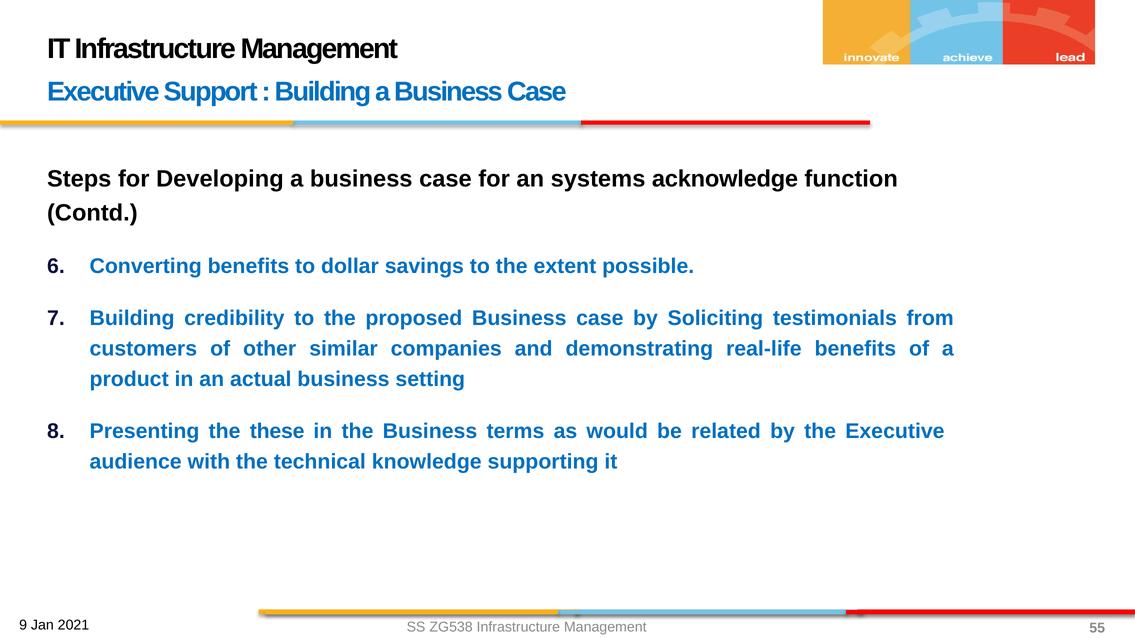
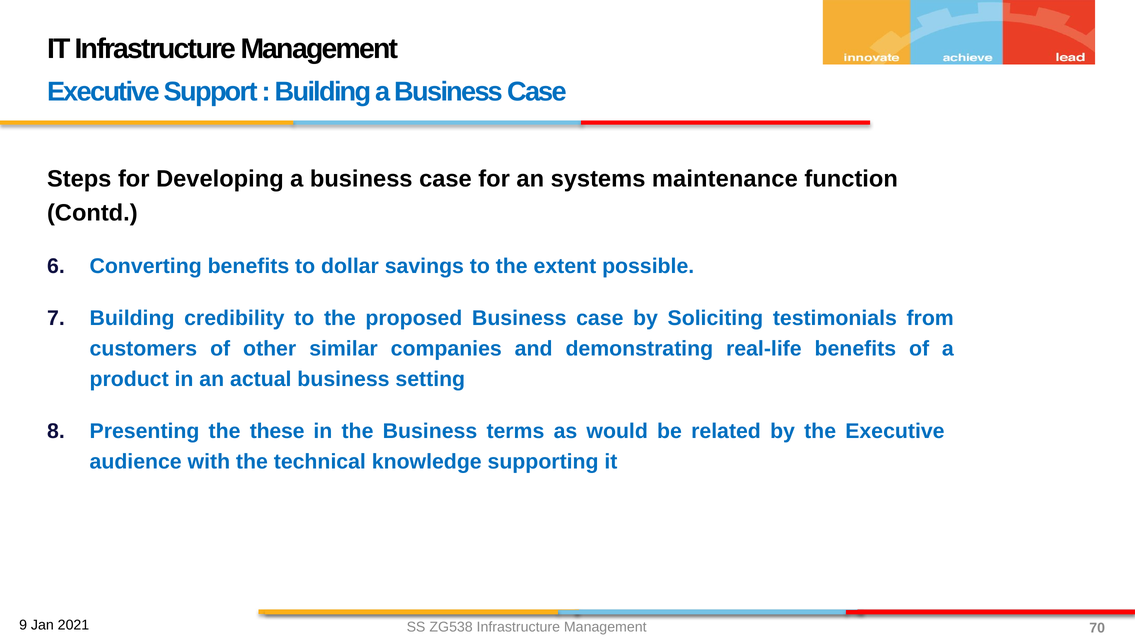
acknowledge: acknowledge -> maintenance (725, 179)
55: 55 -> 70 (1097, 628)
